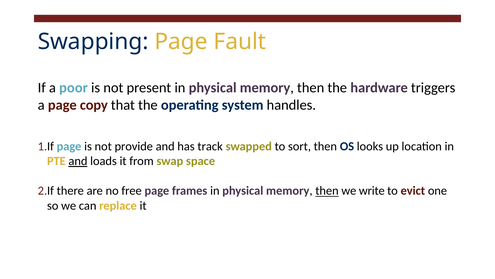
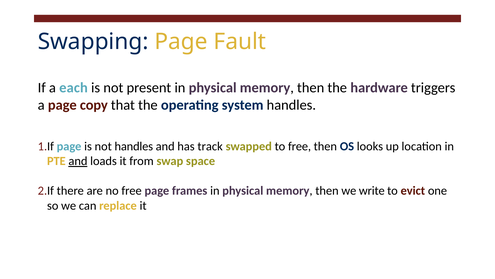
poor: poor -> each (73, 88)
not provide: provide -> handles (134, 146)
to sort: sort -> free (300, 146)
then underline: present -> none (327, 191)
